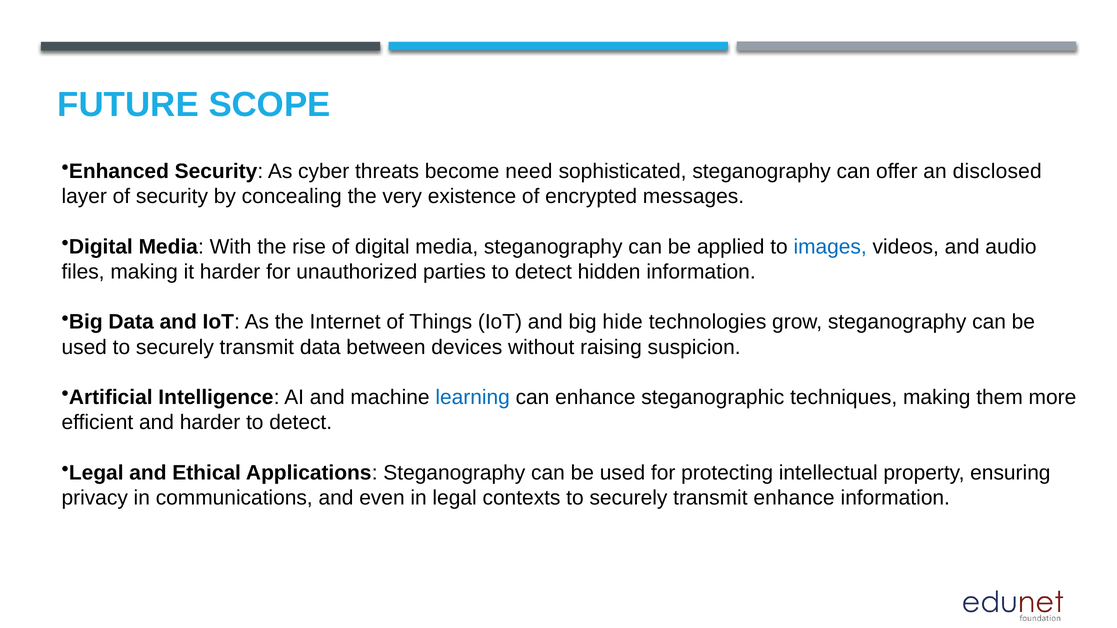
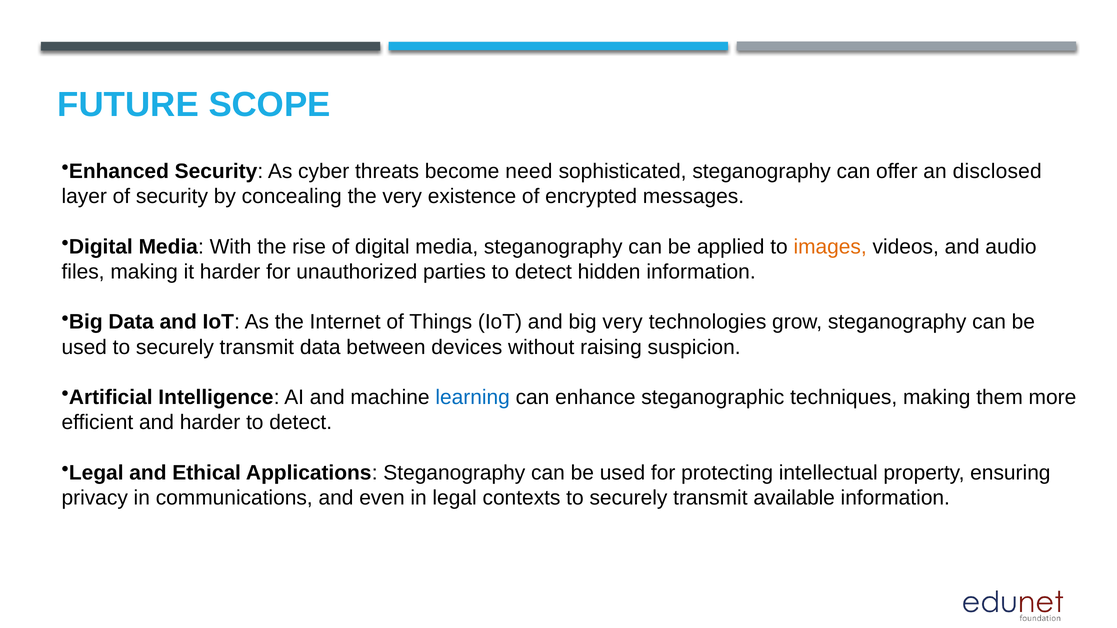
images colour: blue -> orange (830, 247)
big hide: hide -> very (623, 322)
transmit enhance: enhance -> available (794, 498)
